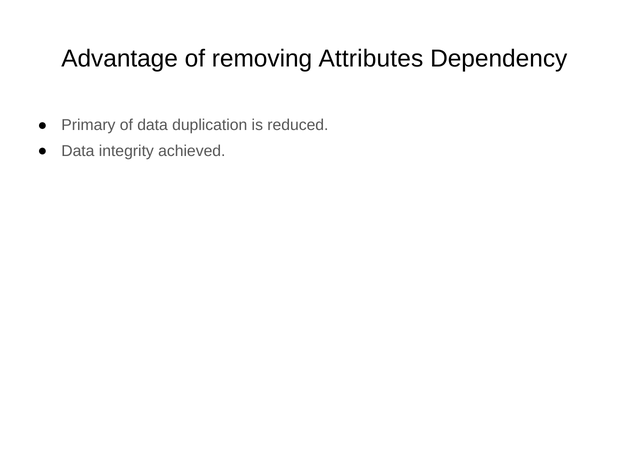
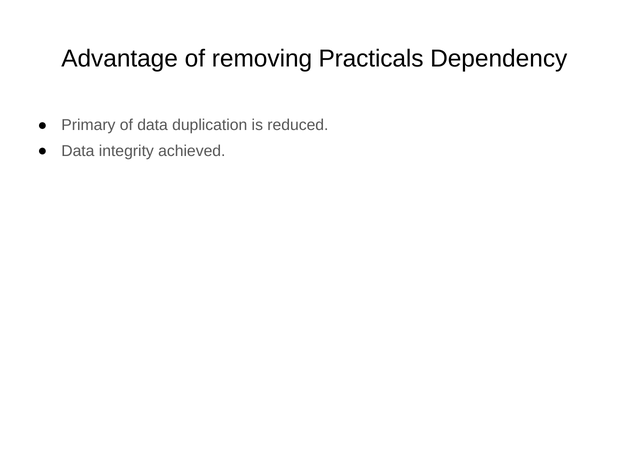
Attributes: Attributes -> Practicals (371, 59)
